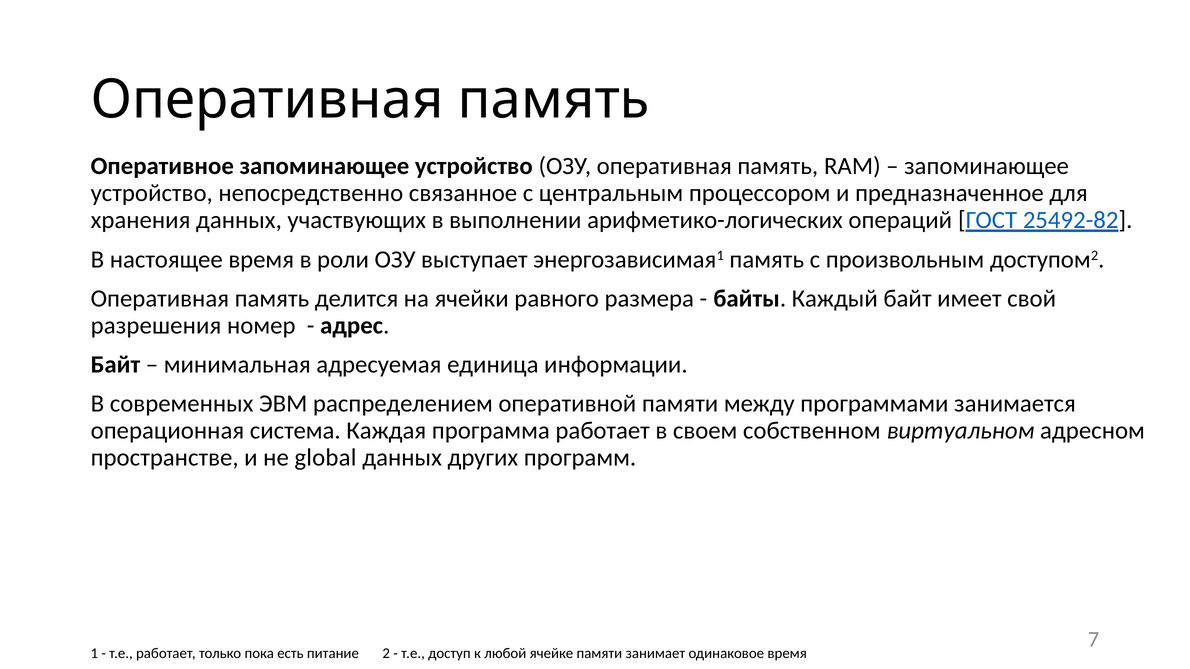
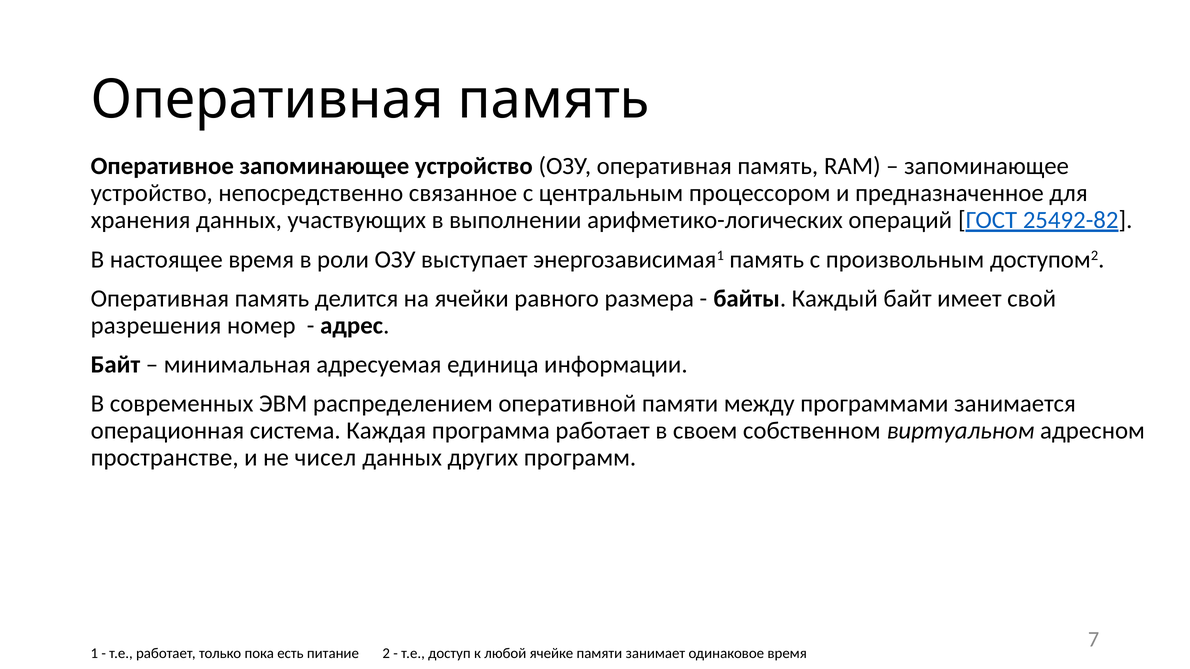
global: global -> чисел (325, 458)
